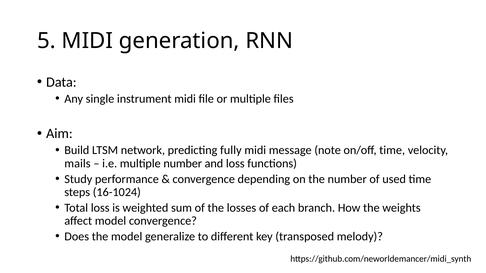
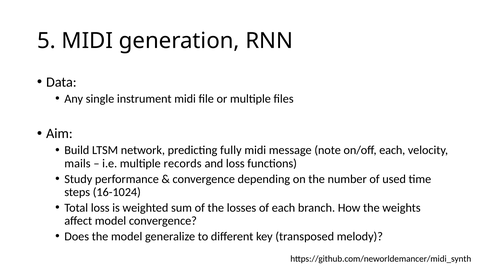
on/off time: time -> each (392, 151)
multiple number: number -> records (183, 164)
